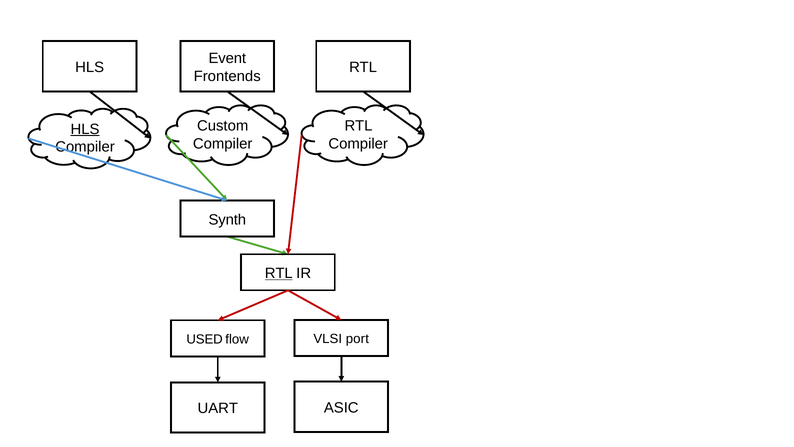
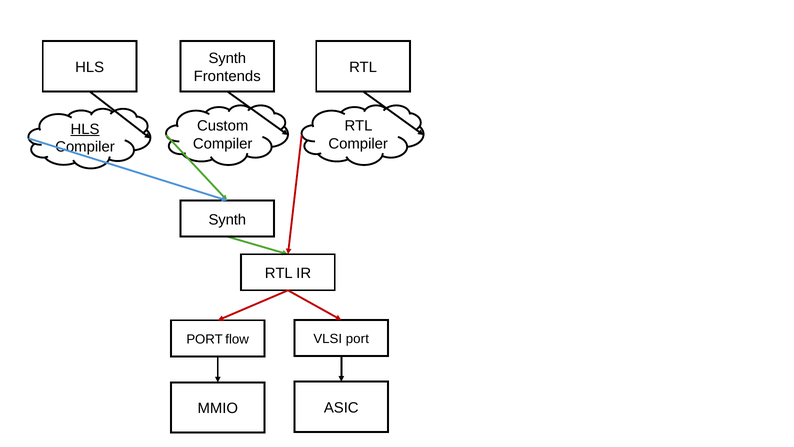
Event: Event -> Synth (227, 58)
RTL underline: present -> none (279, 273)
USED: USED -> PORT (205, 339)
UART: UART -> MMIO (218, 408)
